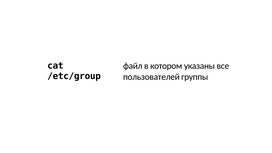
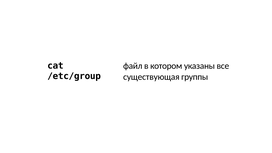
пользователей: пользователей -> существующая (151, 77)
